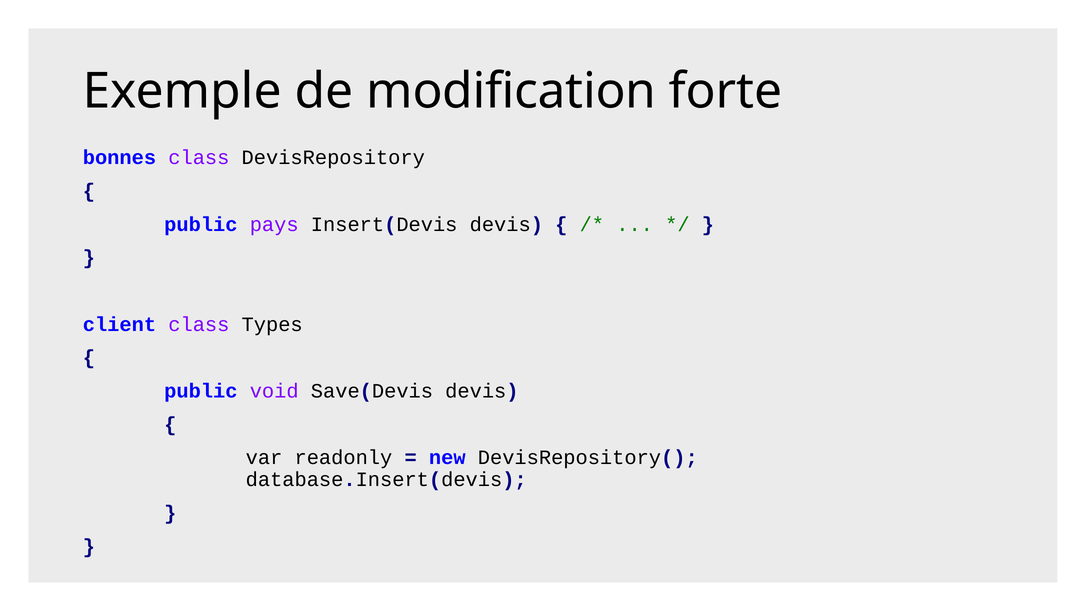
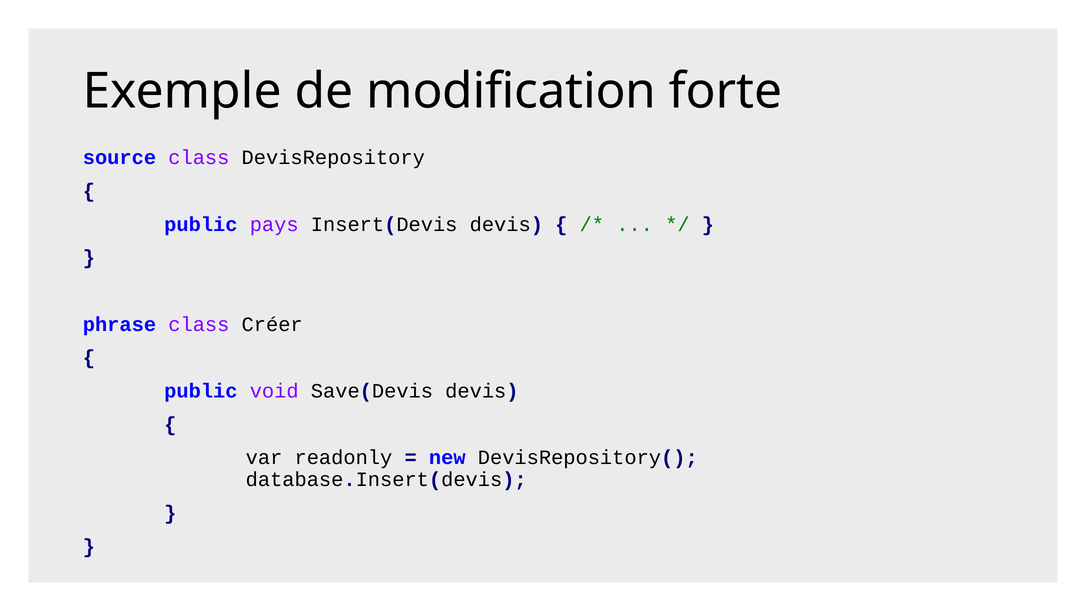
bonnes: bonnes -> source (119, 158)
client: client -> phrase (119, 324)
Types: Types -> Créer (272, 324)
